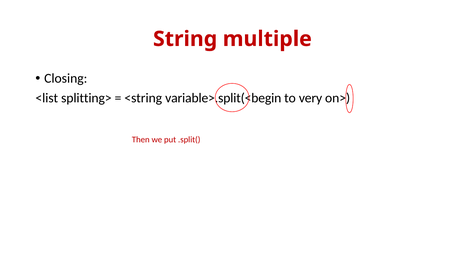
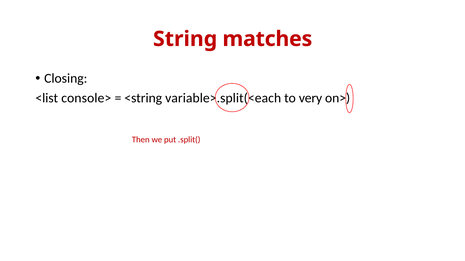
multiple: multiple -> matches (267, 39)
splitting>: splitting> -> console> (86, 98)
variable>.split(<begin: variable>.split(<begin -> variable>.split(<each (223, 98)
